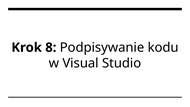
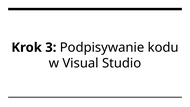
8: 8 -> 3 (51, 47)
